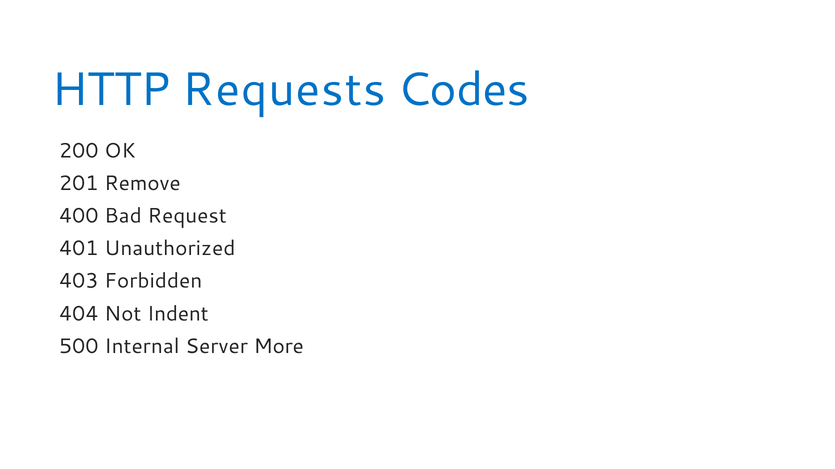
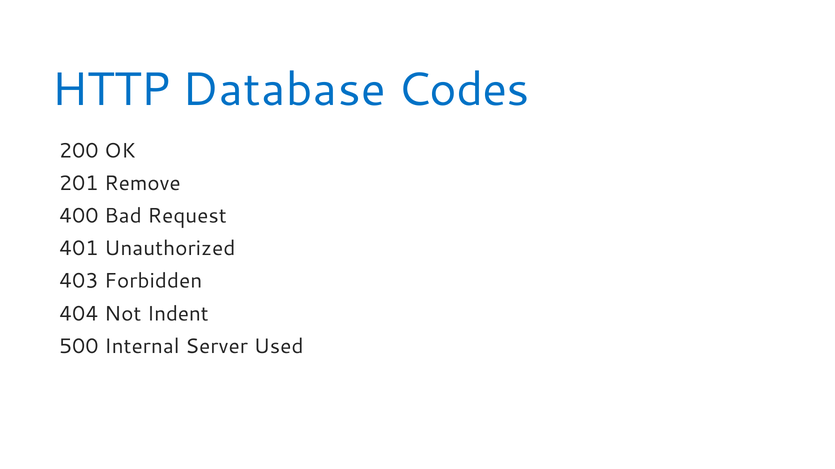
Requests: Requests -> Database (284, 90)
More: More -> Used (279, 347)
